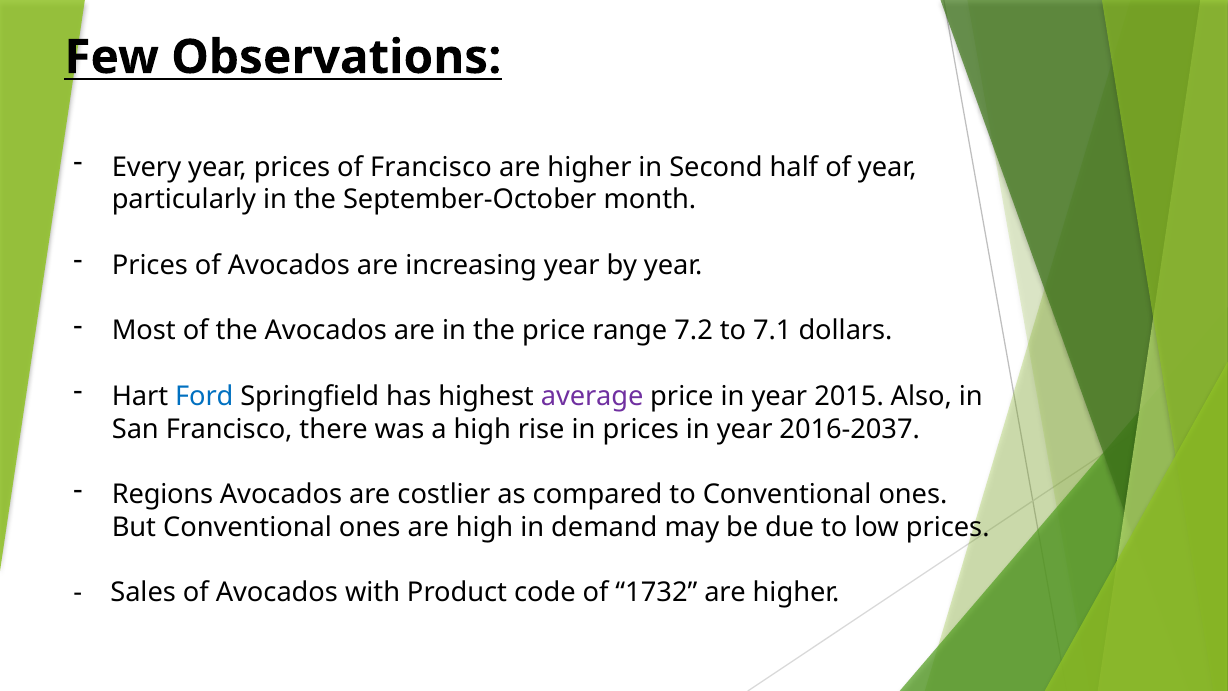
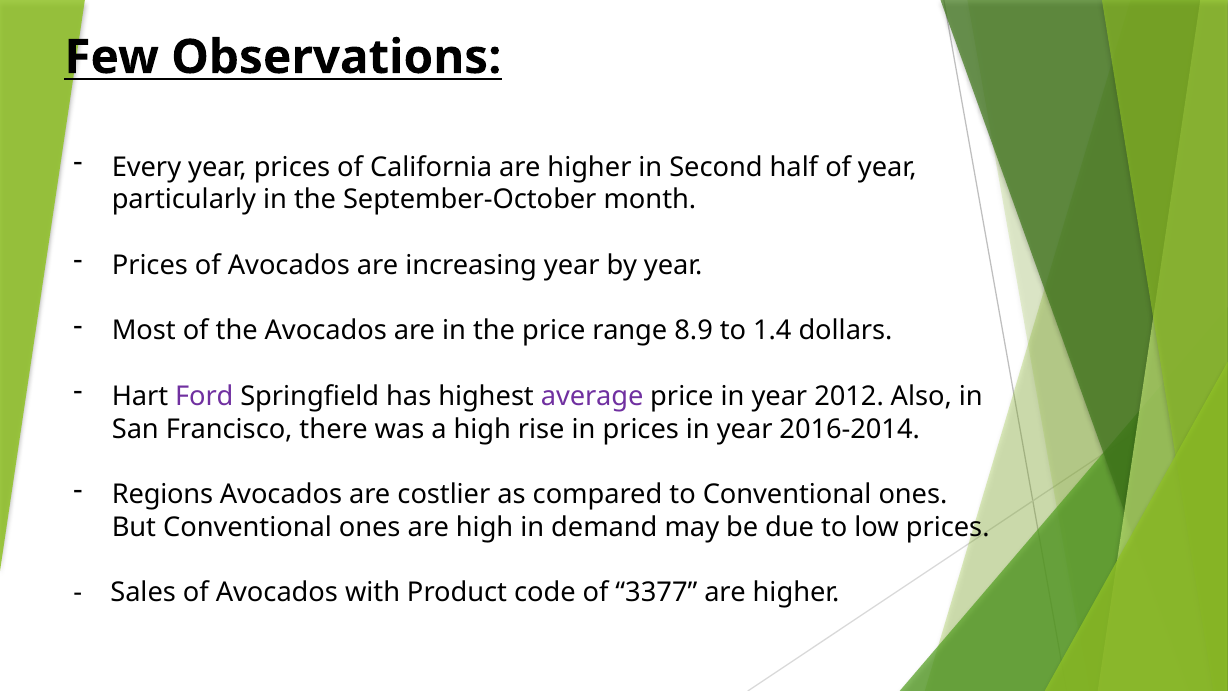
of Francisco: Francisco -> California (431, 167)
7.2: 7.2 -> 8.9 (694, 331)
7.1: 7.1 -> 1.4 (772, 331)
Ford colour: blue -> purple (204, 396)
2015: 2015 -> 2012 (849, 396)
2016-2037: 2016-2037 -> 2016-2014 (850, 429)
1732: 1732 -> 3377 (656, 593)
